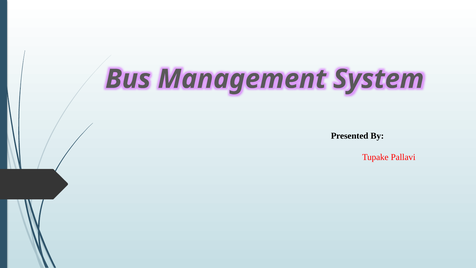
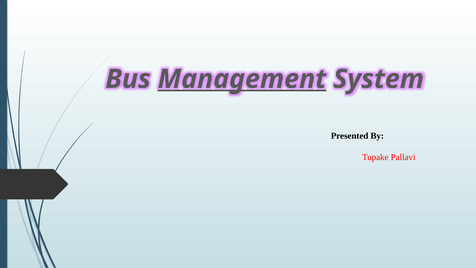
Management underline: none -> present (242, 79)
